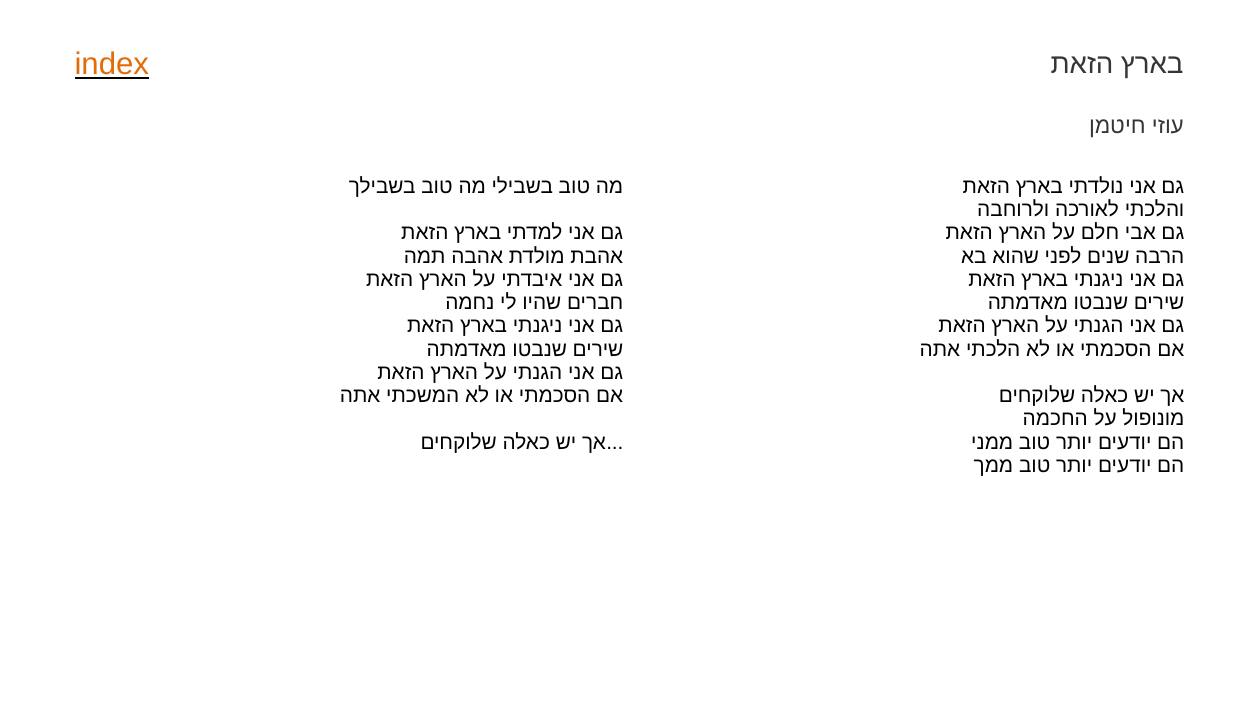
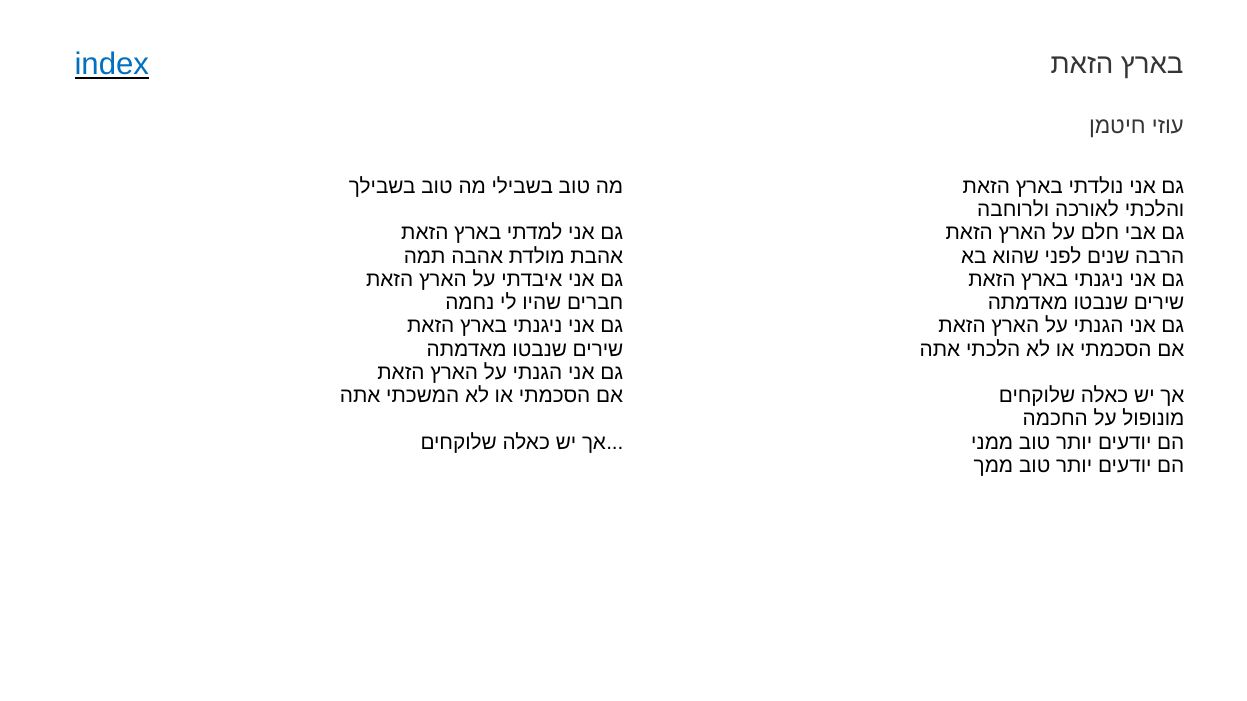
index colour: orange -> blue (112, 65)
